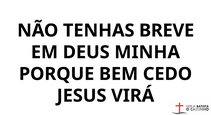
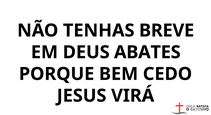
MINHA: MINHA -> ABATES (147, 52)
